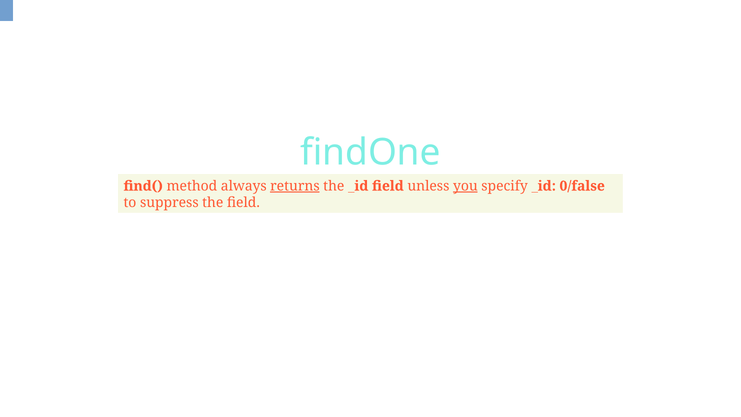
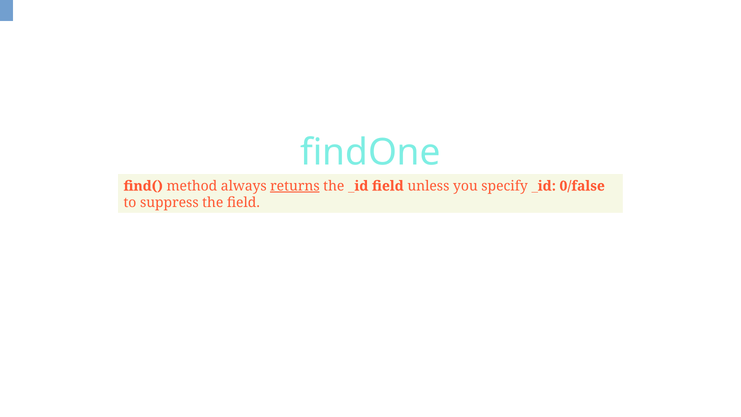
you underline: present -> none (465, 186)
